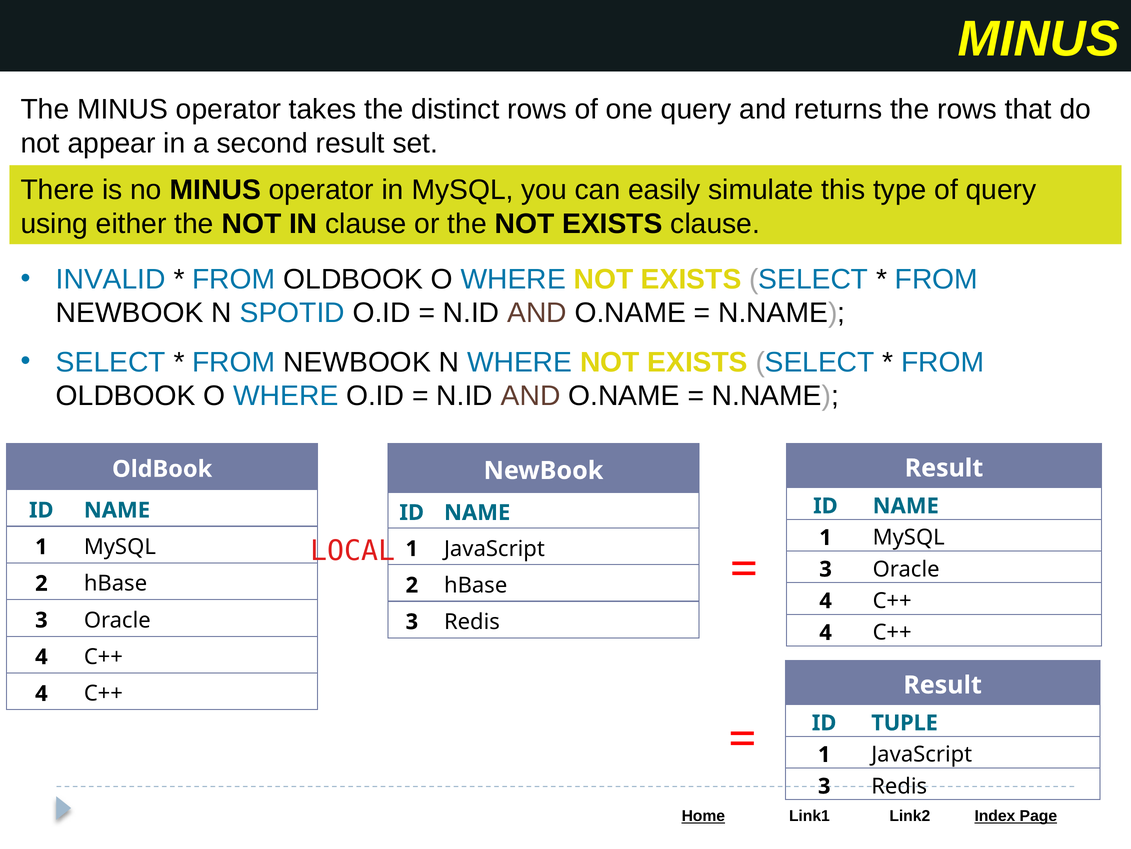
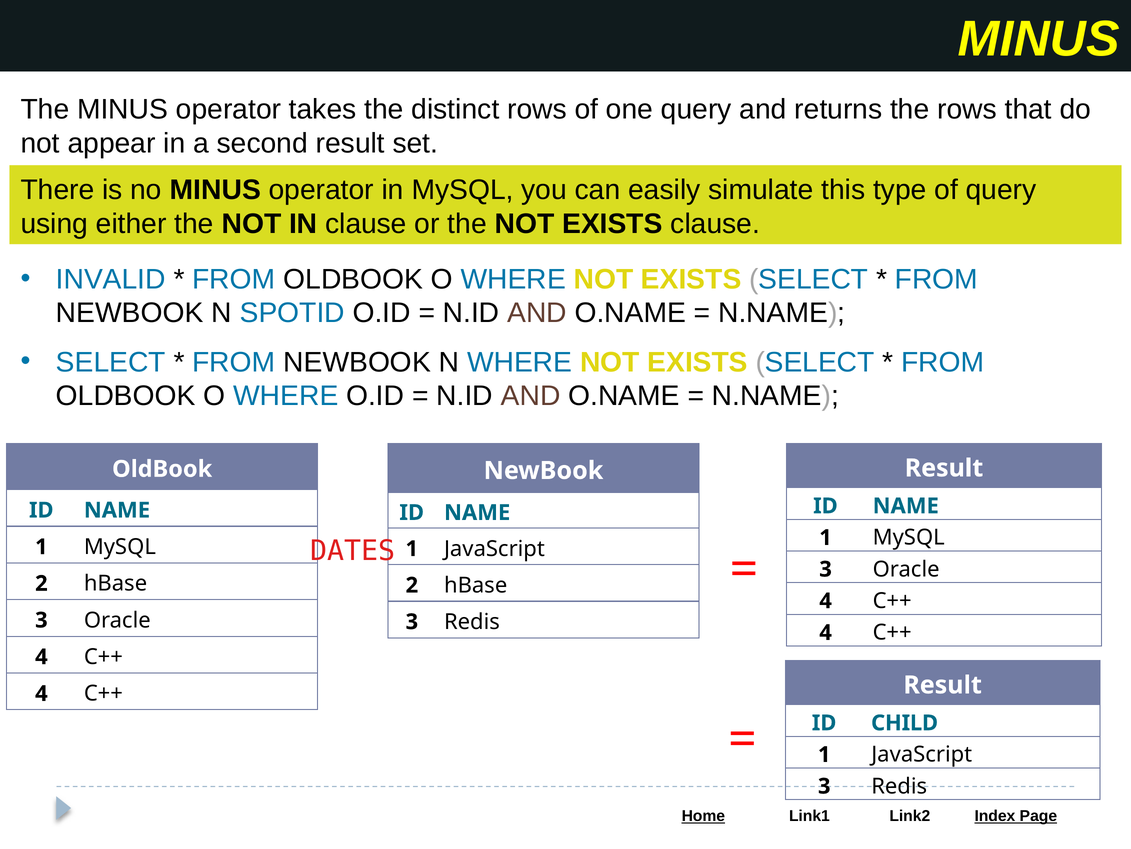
LOCAL: LOCAL -> DATES (353, 550)
TUPLE: TUPLE -> CHILD (905, 722)
